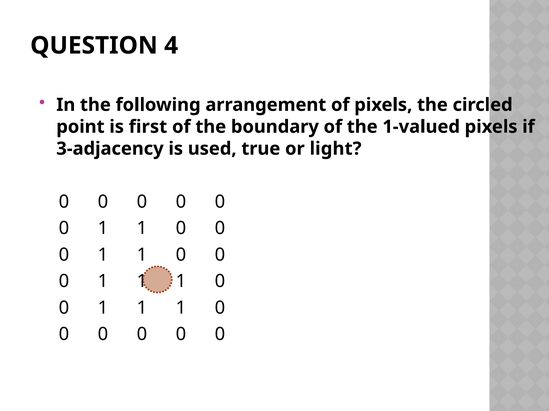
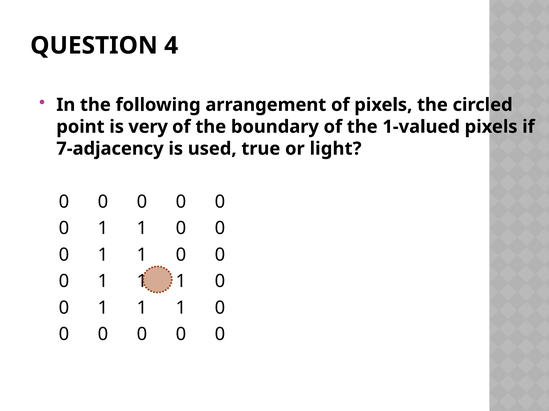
first: first -> very (148, 127)
3-adjacency: 3-adjacency -> 7-adjacency (110, 149)
